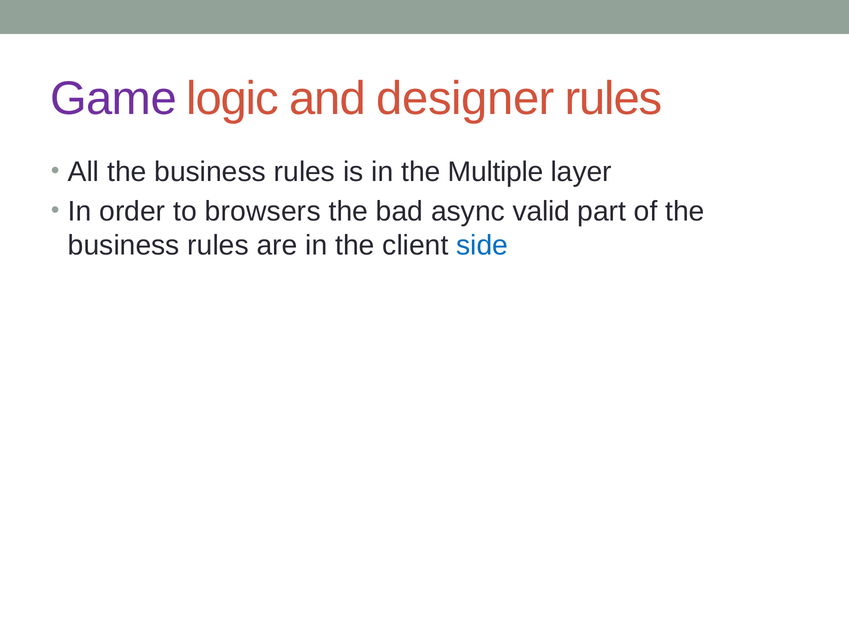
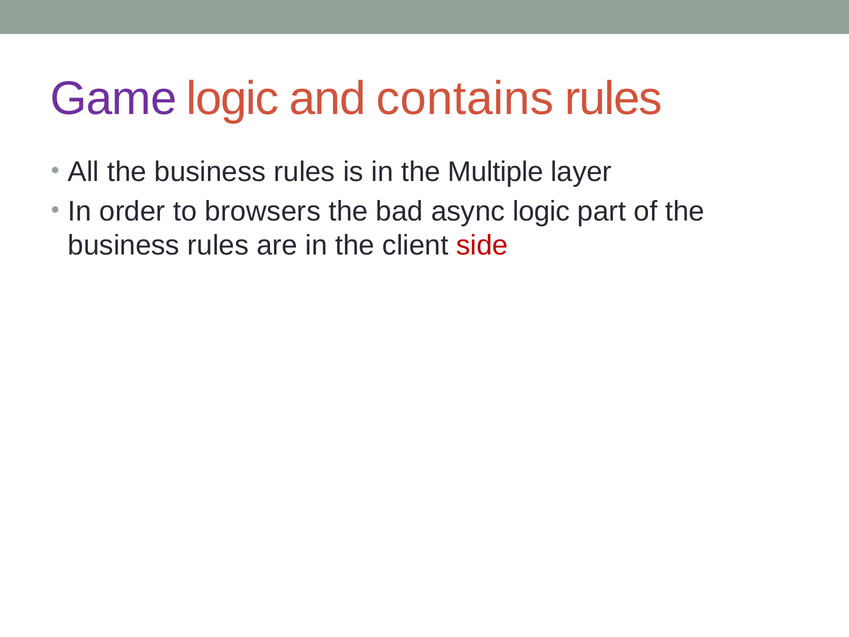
designer: designer -> contains (465, 99)
async valid: valid -> logic (541, 211)
side colour: blue -> red (482, 245)
